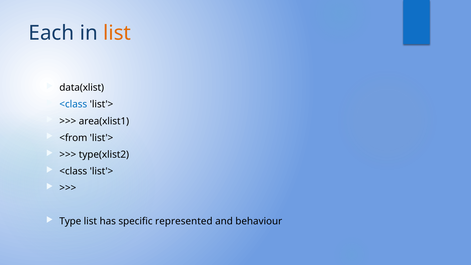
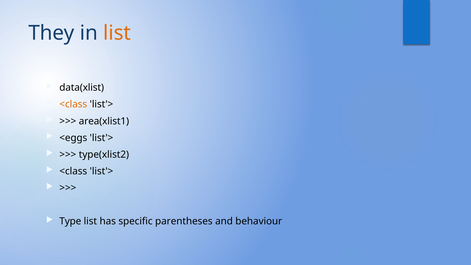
Each: Each -> They (51, 33)
<class colour: blue -> orange (73, 104)
<from: <from -> <eggs (73, 138)
represented: represented -> parentheses (184, 221)
